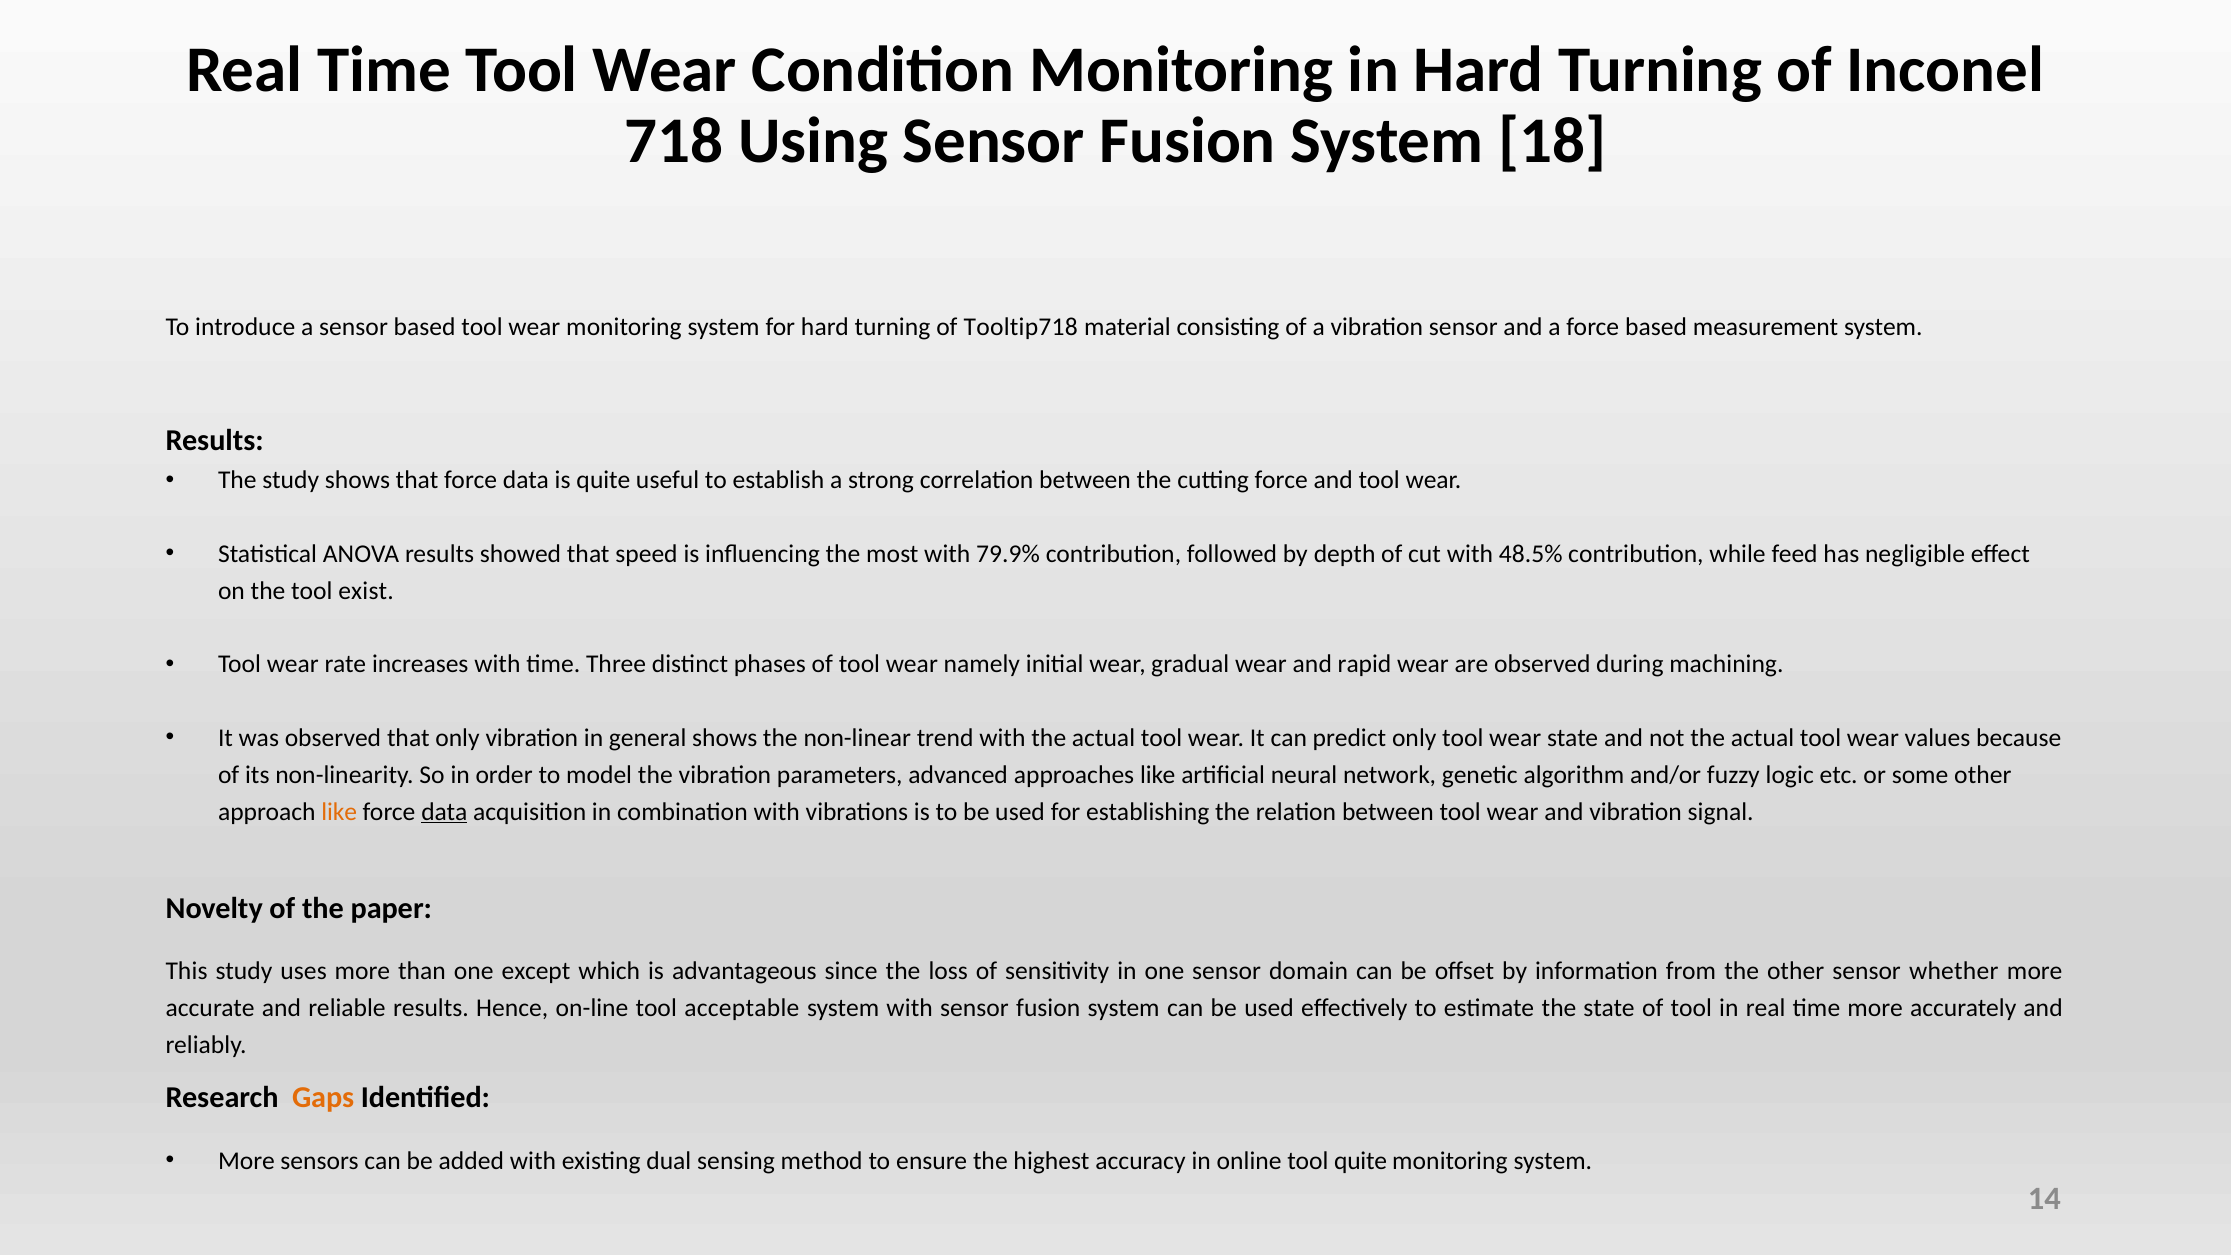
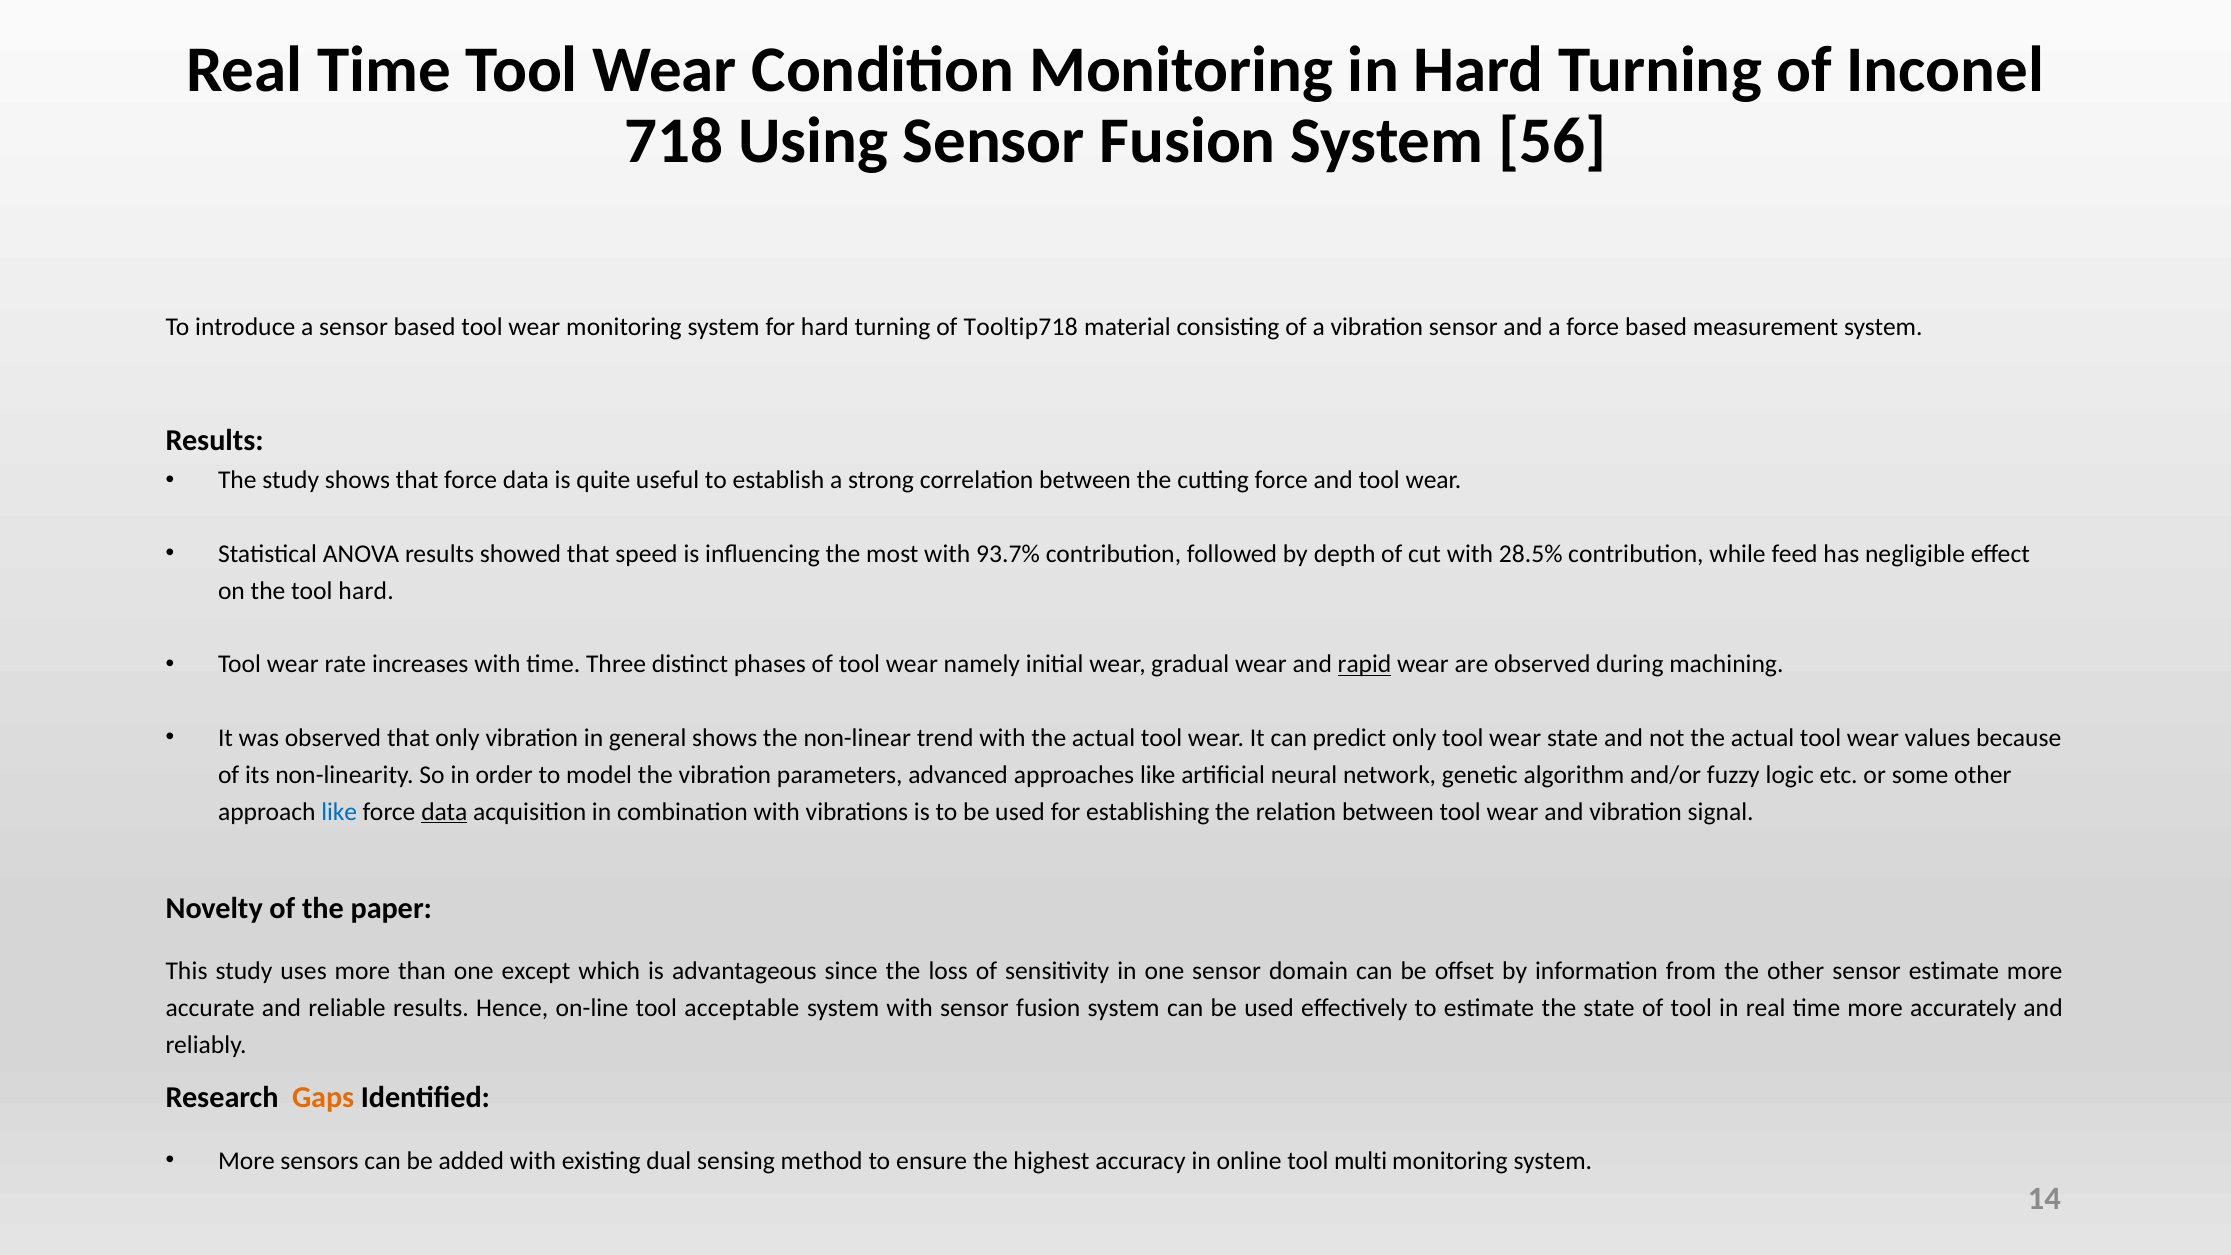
18: 18 -> 56 (1552, 141)
79.9%: 79.9% -> 93.7% (1008, 554)
48.5%: 48.5% -> 28.5% (1531, 554)
tool exist: exist -> hard (366, 591)
rapid underline: none -> present (1365, 664)
like colour: orange -> blue (339, 812)
sensor whether: whether -> estimate (1954, 971)
tool quite: quite -> multi (1361, 1161)
